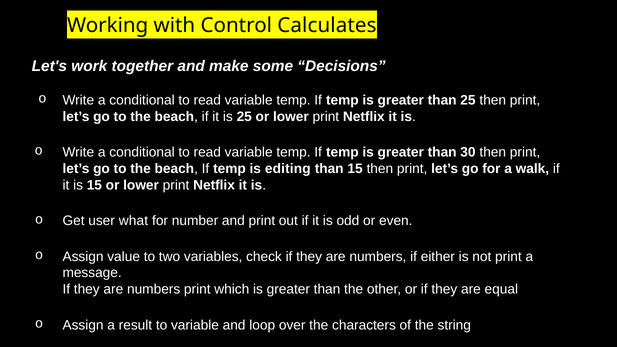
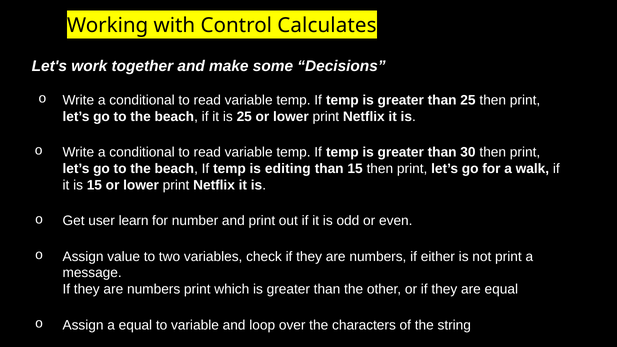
what: what -> learn (134, 221)
a result: result -> equal (135, 325)
